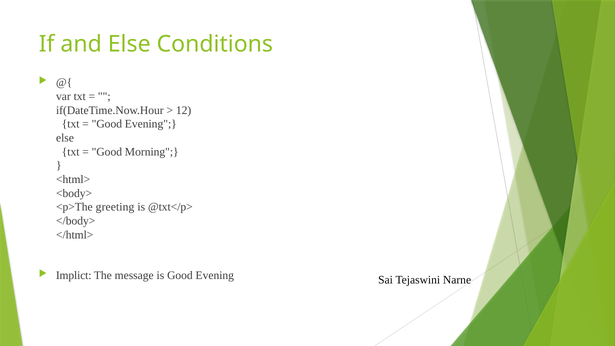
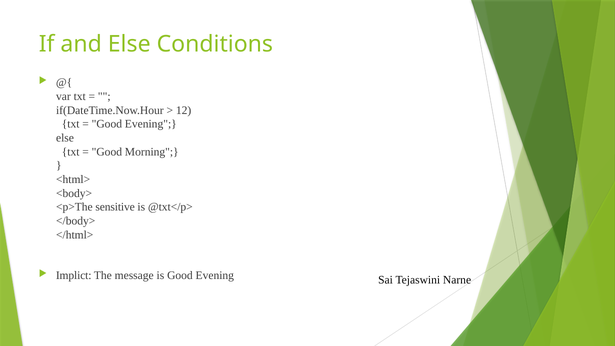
greeting: greeting -> sensitive (115, 207)
